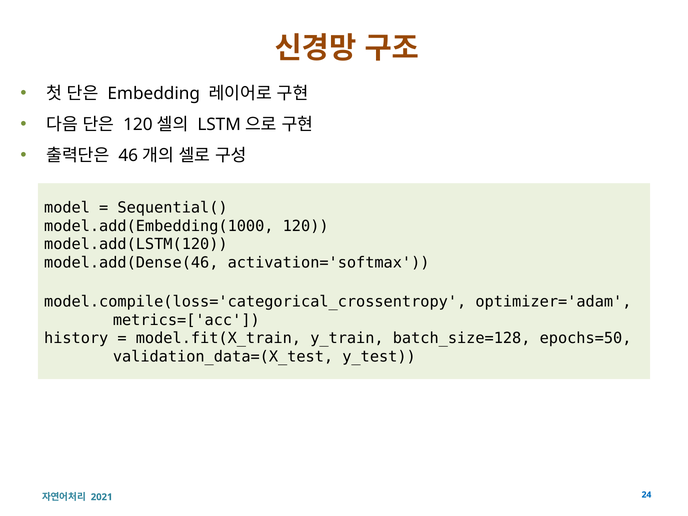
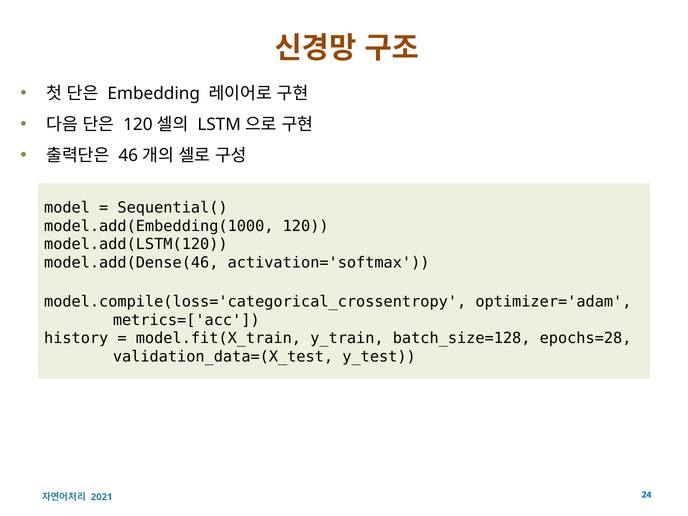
epochs=50: epochs=50 -> epochs=28 (586, 338)
